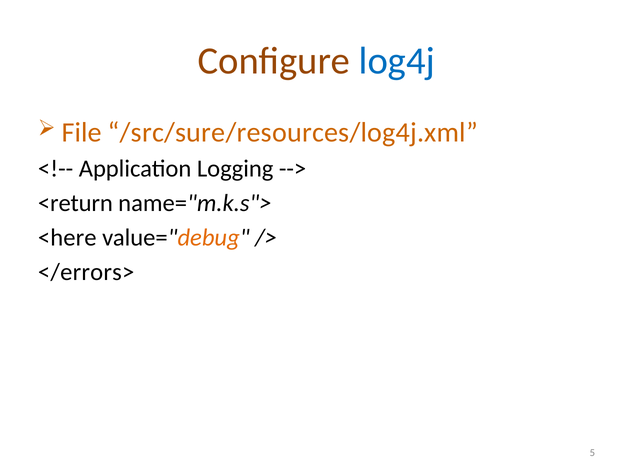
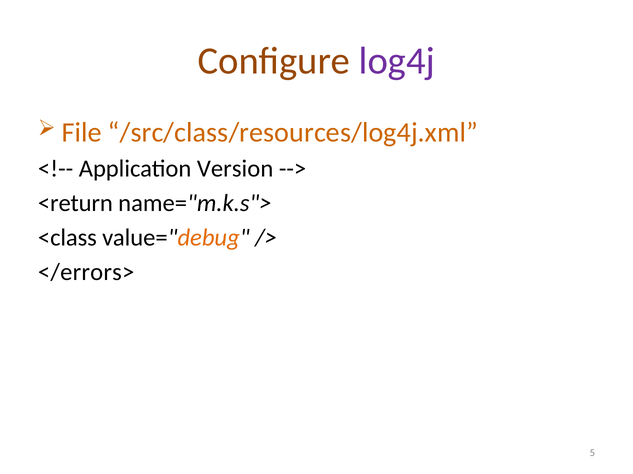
log4j colour: blue -> purple (397, 61)
/src/sure/resources/log4j.xml: /src/sure/resources/log4j.xml -> /src/class/resources/log4j.xml (293, 133)
Logging: Logging -> Version (235, 169)
<here: <here -> <class (67, 238)
